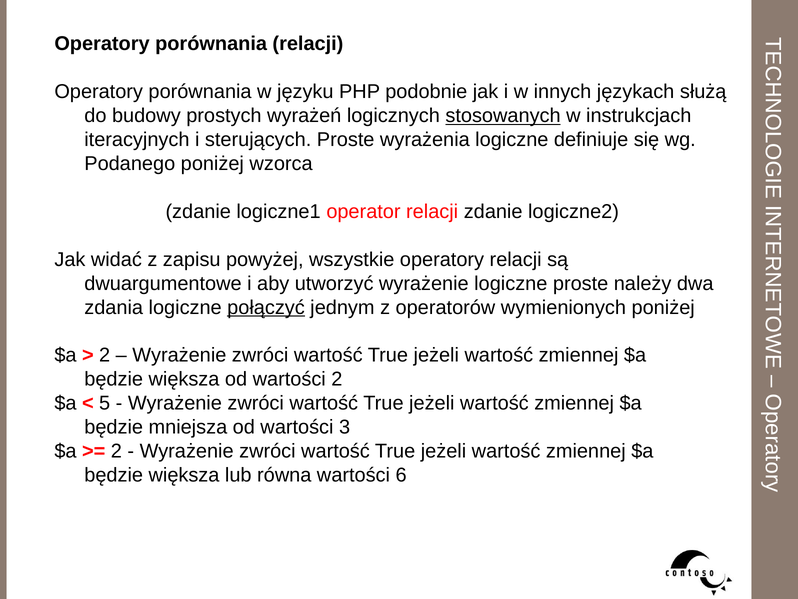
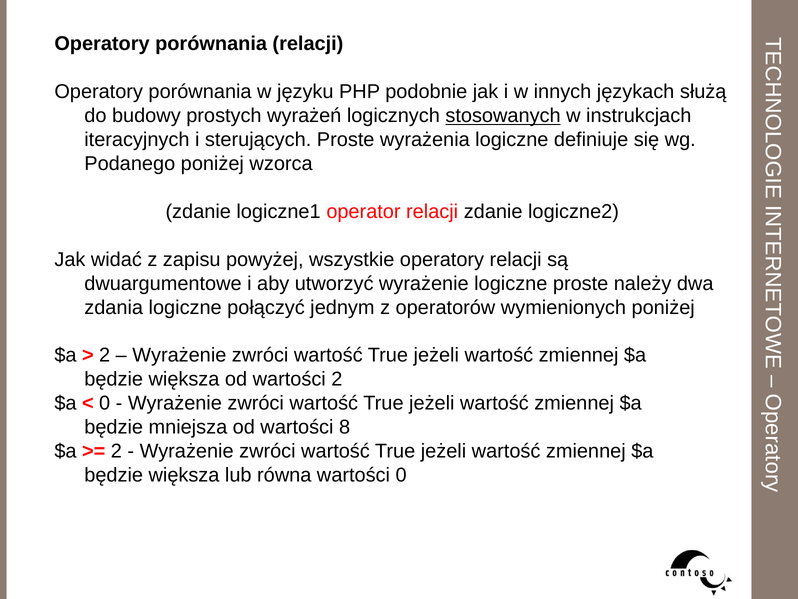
połączyć underline: present -> none (266, 307)
5: 5 -> 0 (105, 403)
3: 3 -> 8 (345, 427)
wartości 6: 6 -> 0 (401, 475)
